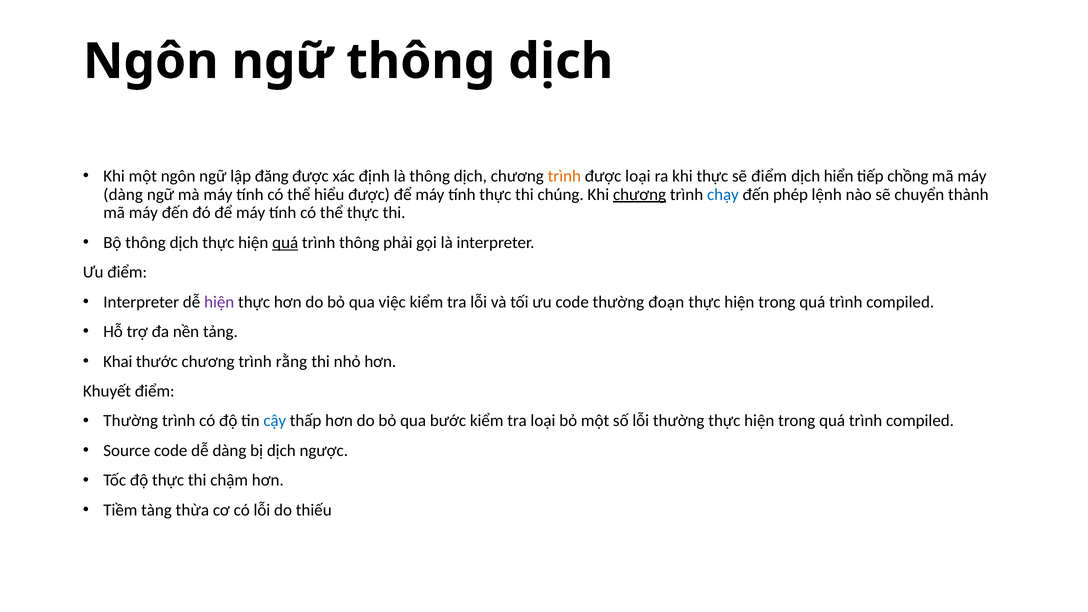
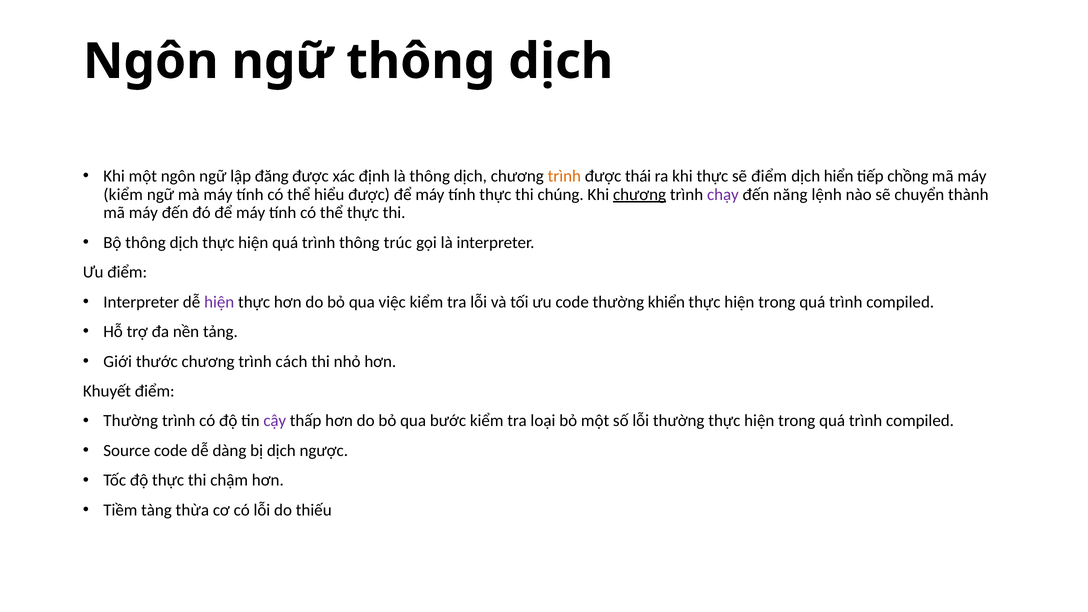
được loại: loại -> thái (638, 176)
dàng: dàng -> kiểm (123, 194)
chạy colour: blue -> purple (723, 194)
phép: phép -> năng (790, 194)
quá underline: present -> none (285, 243)
phải: phải -> trúc (398, 243)
đoạn: đoạn -> khiển (666, 302)
Khai: Khai -> Giới (118, 361)
rằng: rằng -> cách (292, 361)
cậy colour: blue -> purple (275, 421)
